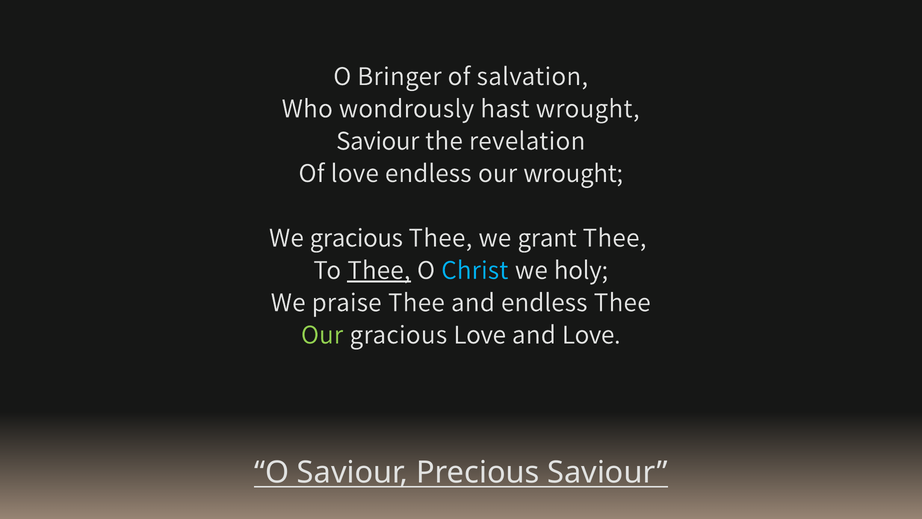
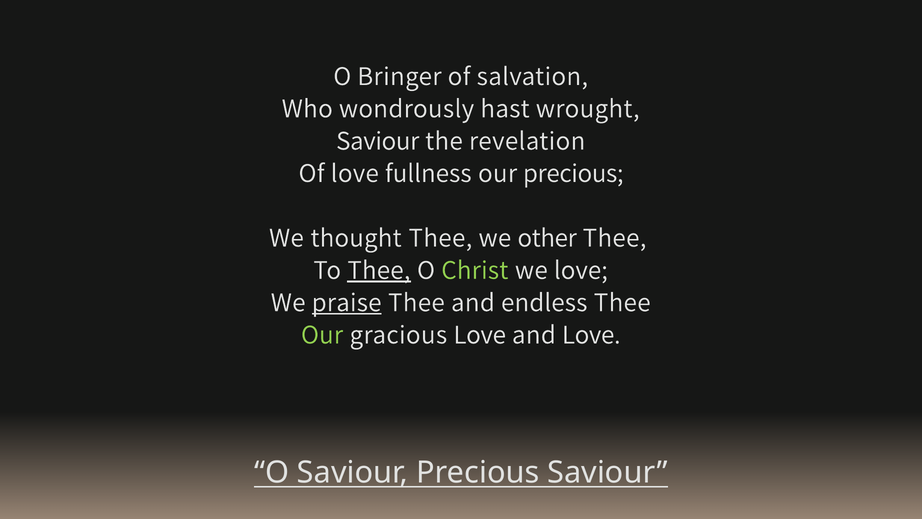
love endless: endless -> fullness (428, 173)
our wrought: wrought -> precious (573, 173)
We gracious: gracious -> thought (356, 237)
grant: grant -> other (547, 237)
Christ colour: light blue -> light green (475, 270)
we holy: holy -> love (581, 270)
praise underline: none -> present (347, 302)
